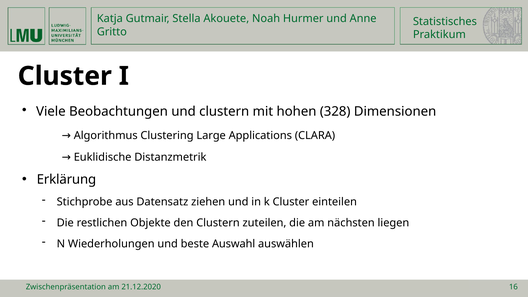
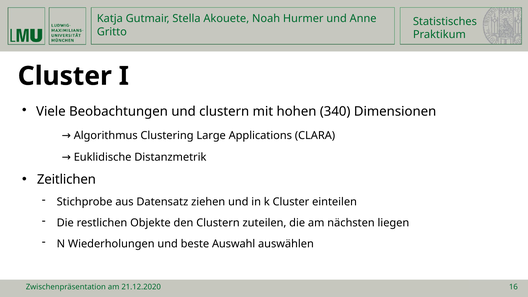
328: 328 -> 340 (335, 111)
Erklärung: Erklärung -> Zeitlichen (66, 180)
